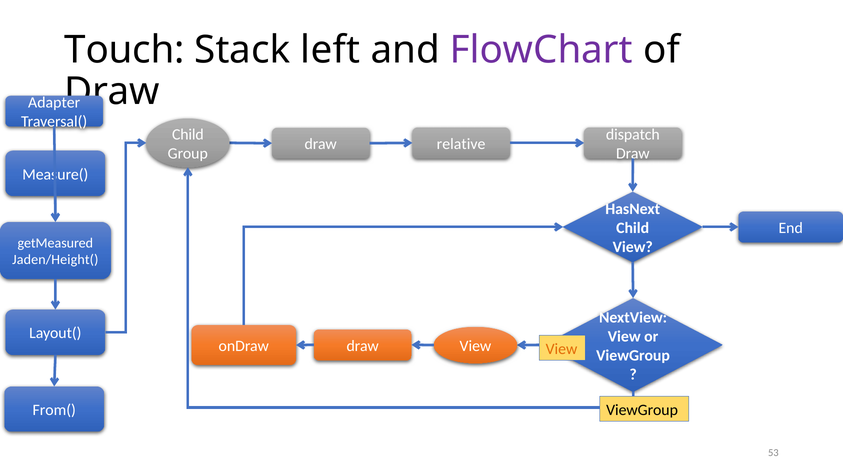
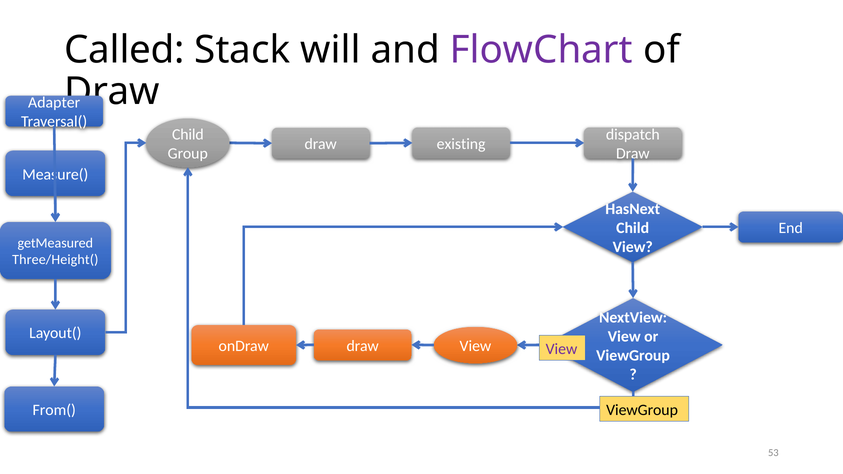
Touch: Touch -> Called (124, 50)
left: left -> will (330, 50)
relative: relative -> existing (461, 144)
Jaden/Height(: Jaden/Height( -> Three/Height( (55, 260)
View colour: orange -> purple (561, 349)
